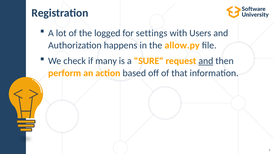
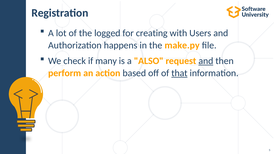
settings: settings -> creating (152, 33)
allow.py: allow.py -> make.py (182, 45)
SURE: SURE -> ALSO (149, 61)
that underline: none -> present (179, 73)
